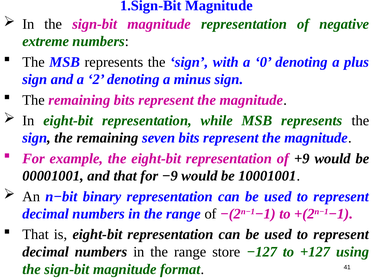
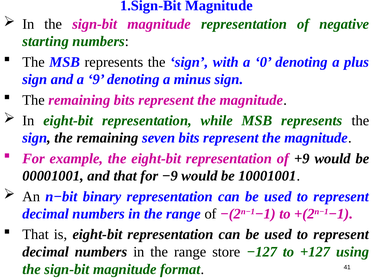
extreme: extreme -> starting (46, 41)
2: 2 -> 9 (96, 79)
